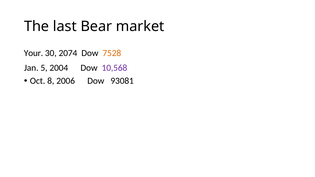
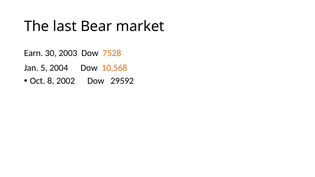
Your: Your -> Earn (34, 53)
2074: 2074 -> 2003 (68, 53)
10,568 colour: purple -> orange (114, 68)
2006: 2006 -> 2002 (66, 81)
93081: 93081 -> 29592 (122, 81)
